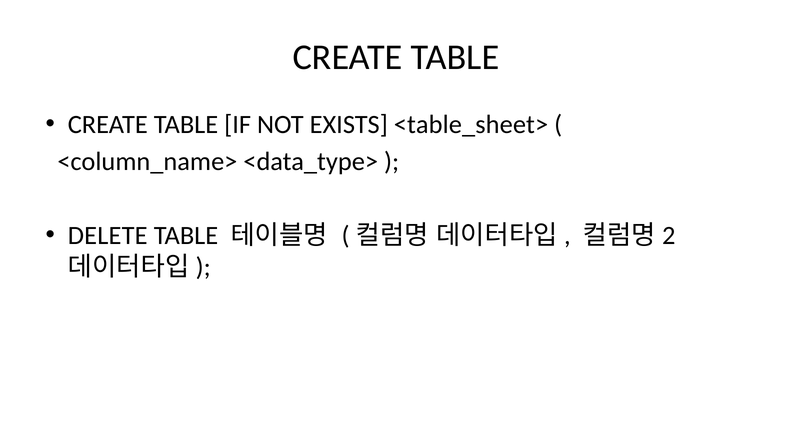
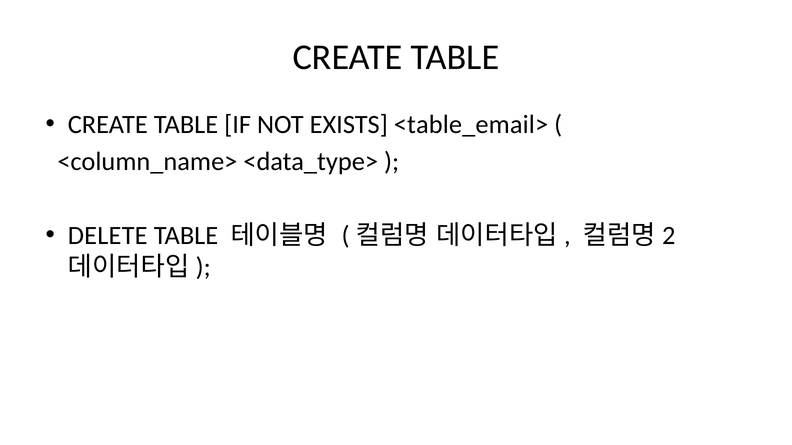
<table_sheet>: <table_sheet> -> <table_email> (471, 125)
